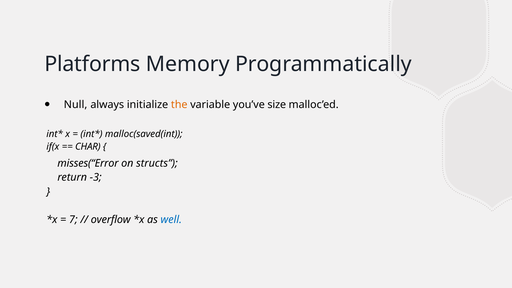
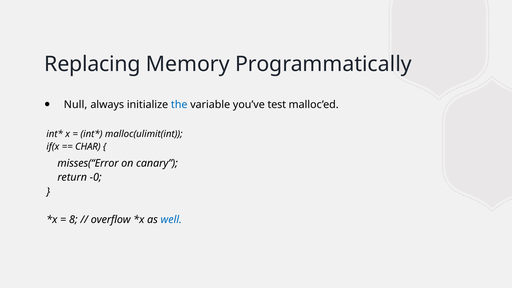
Platforms: Platforms -> Replacing (92, 64)
the colour: orange -> blue (179, 105)
size: size -> test (277, 105)
malloc(saved(int: malloc(saved(int -> malloc(ulimit(int (144, 134)
structs: structs -> canary (157, 163)
-3: -3 -> -0 (96, 177)
7: 7 -> 8 (73, 220)
